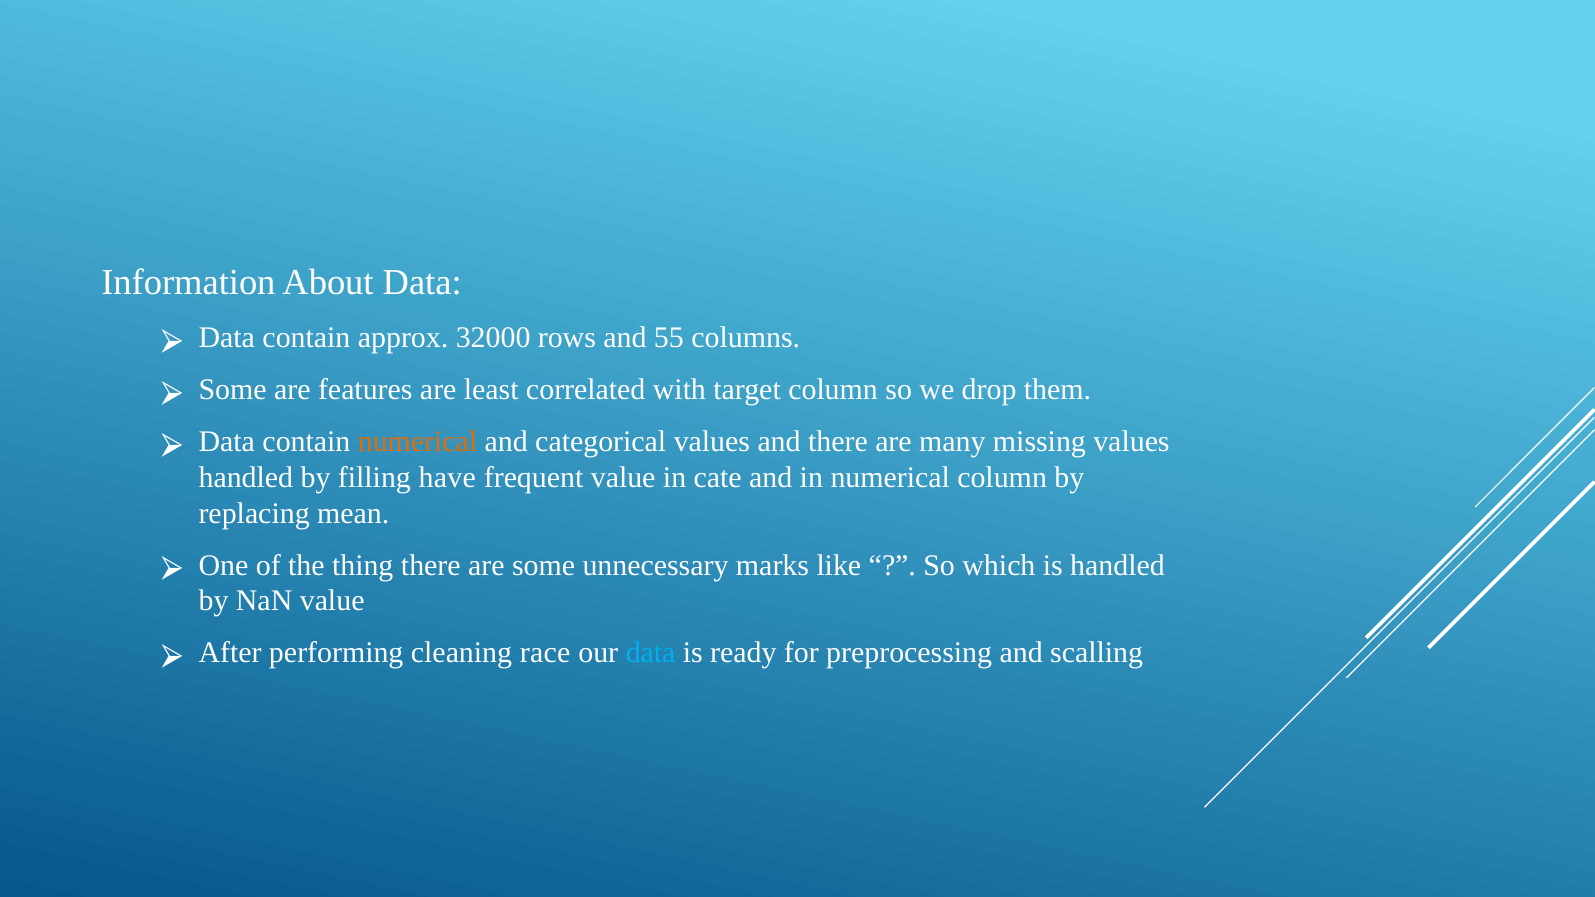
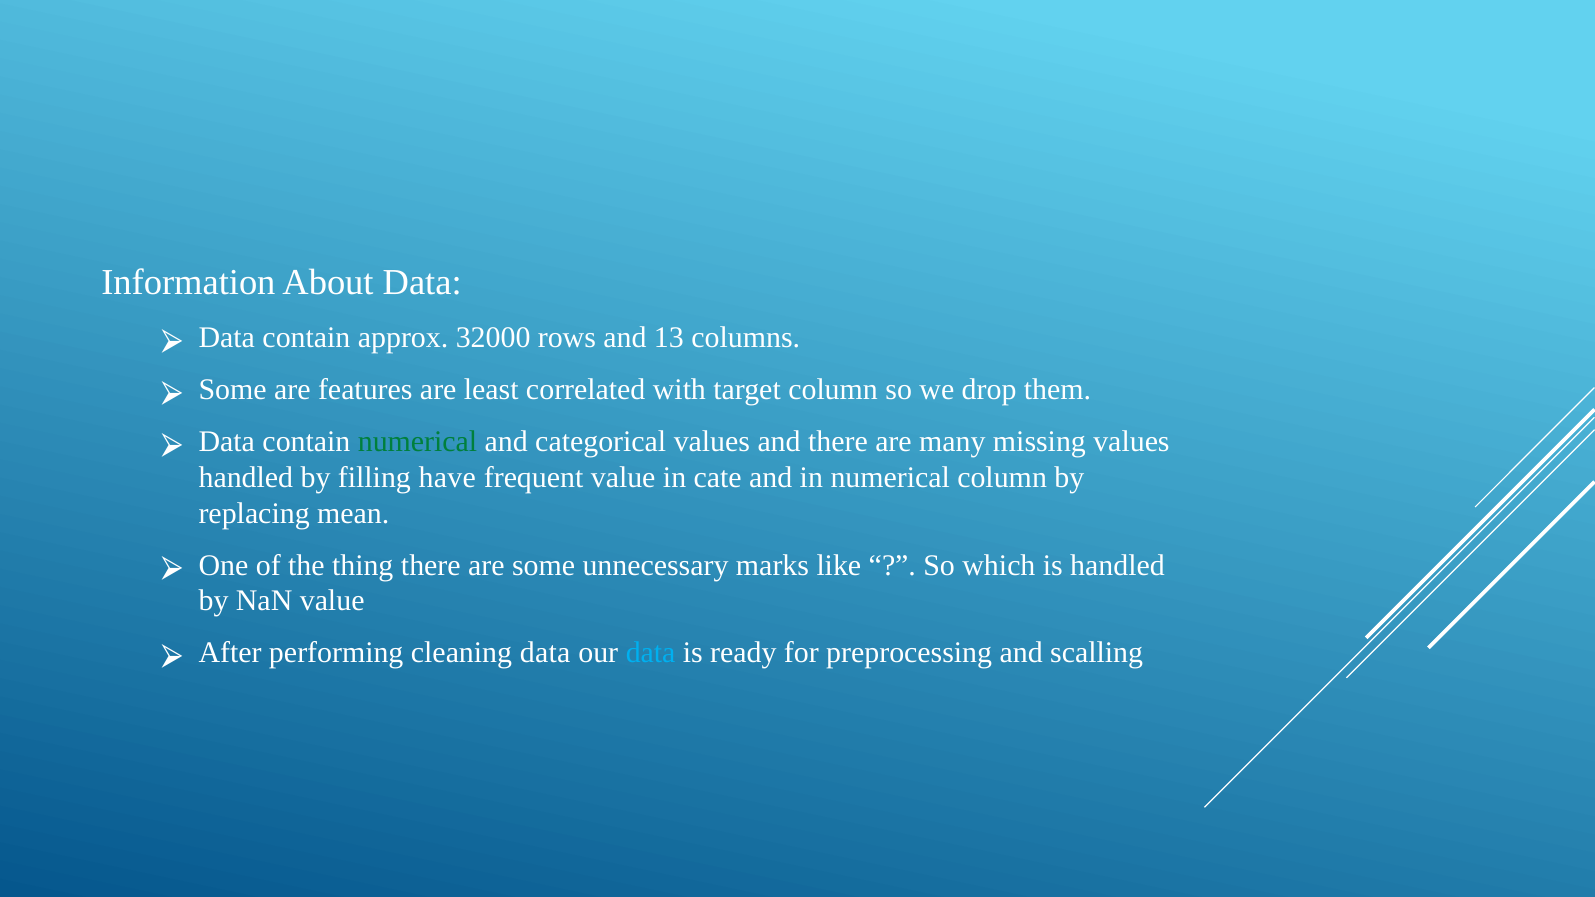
55: 55 -> 13 (669, 338)
numerical colour: orange -> green (418, 442)
cleaning race: race -> data (545, 653)
